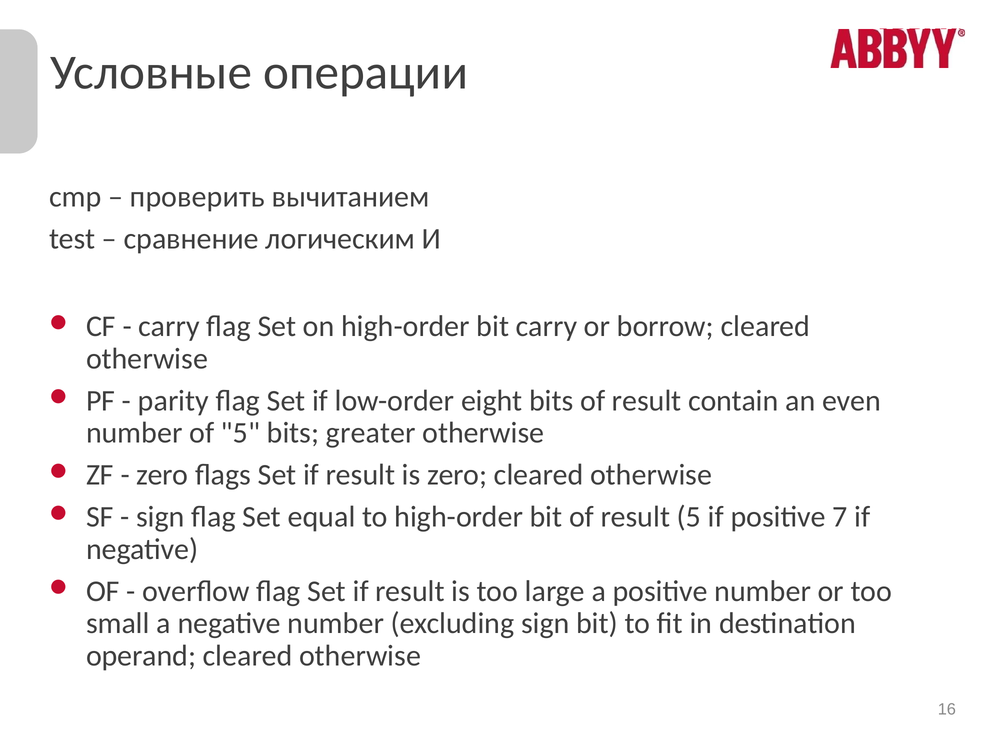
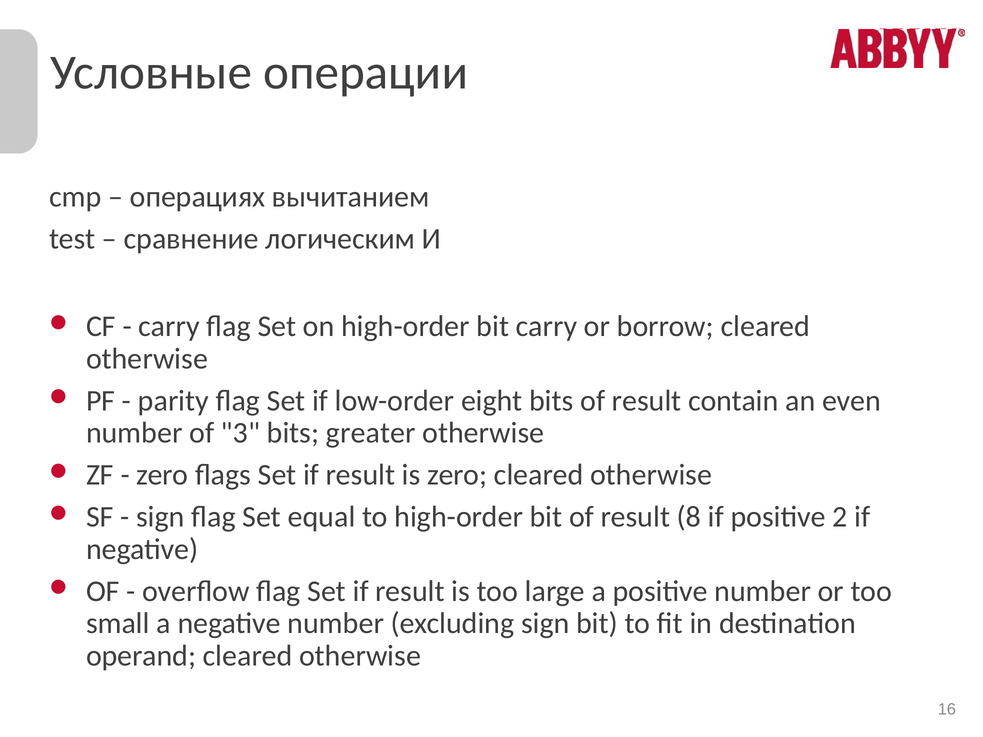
проверить: проверить -> операциях (198, 197)
of 5: 5 -> 3 (241, 433)
result 5: 5 -> 8 (689, 517)
7: 7 -> 2 (840, 517)
